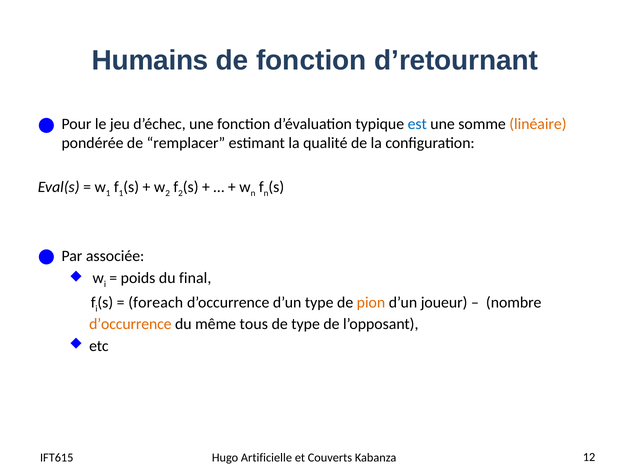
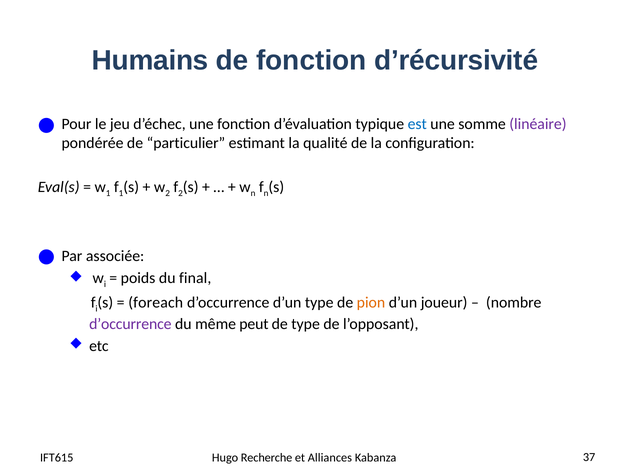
d’retournant: d’retournant -> d’récursivité (456, 60)
linéaire colour: orange -> purple (538, 124)
remplacer: remplacer -> particulier (186, 143)
d’occurrence colour: orange -> purple (130, 324)
tous: tous -> peut (254, 324)
Artificielle: Artificielle -> Recherche (267, 458)
Couverts: Couverts -> Alliances (330, 458)
12: 12 -> 37 (589, 458)
